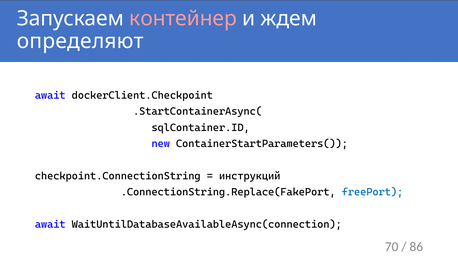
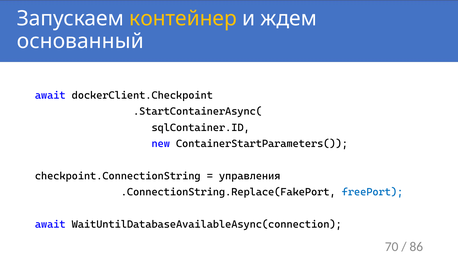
контейнер colour: pink -> yellow (183, 19)
определяют: определяют -> основанный (80, 41)
инструкций: инструкций -> управления (250, 176)
